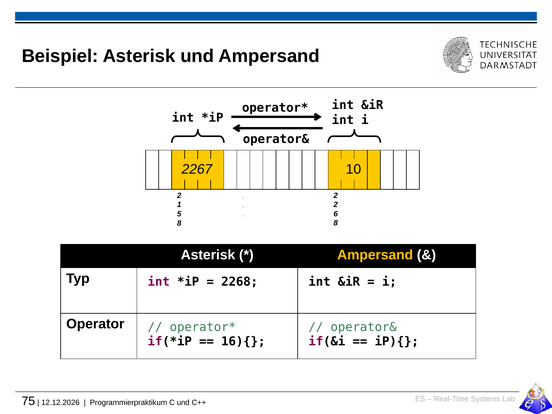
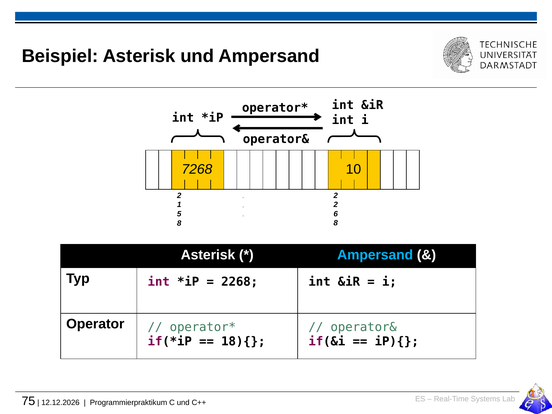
2267: 2267 -> 7268 (197, 169)
Ampersand colour: yellow -> light blue (375, 255)
16){: 16){ -> 18){ (243, 341)
